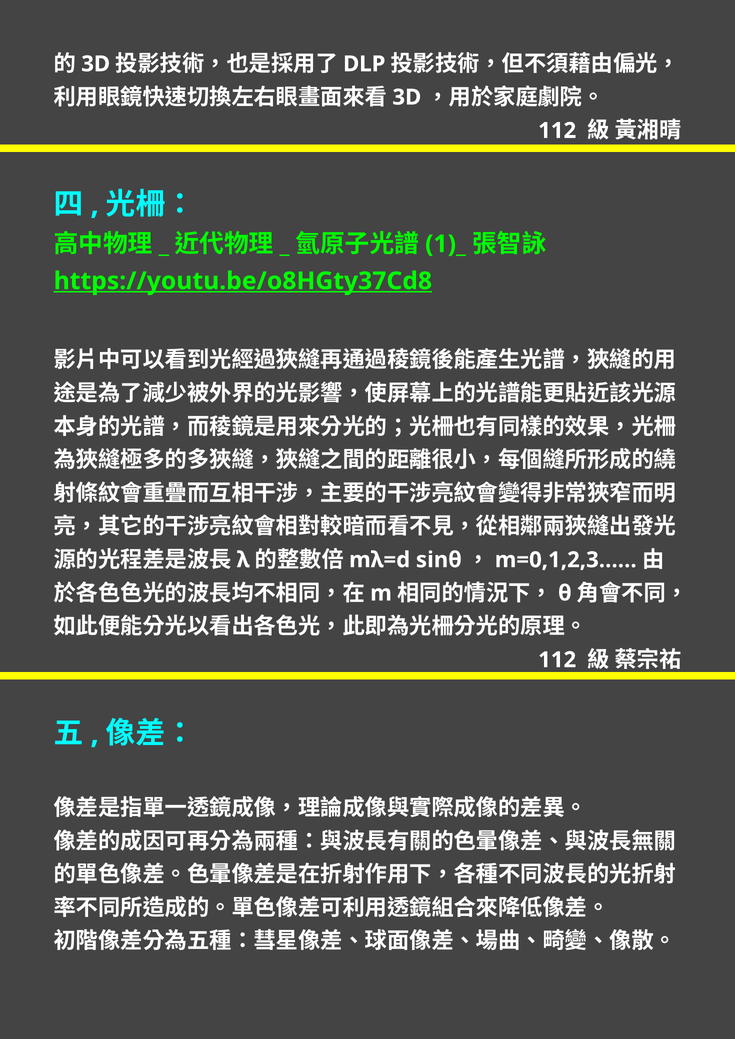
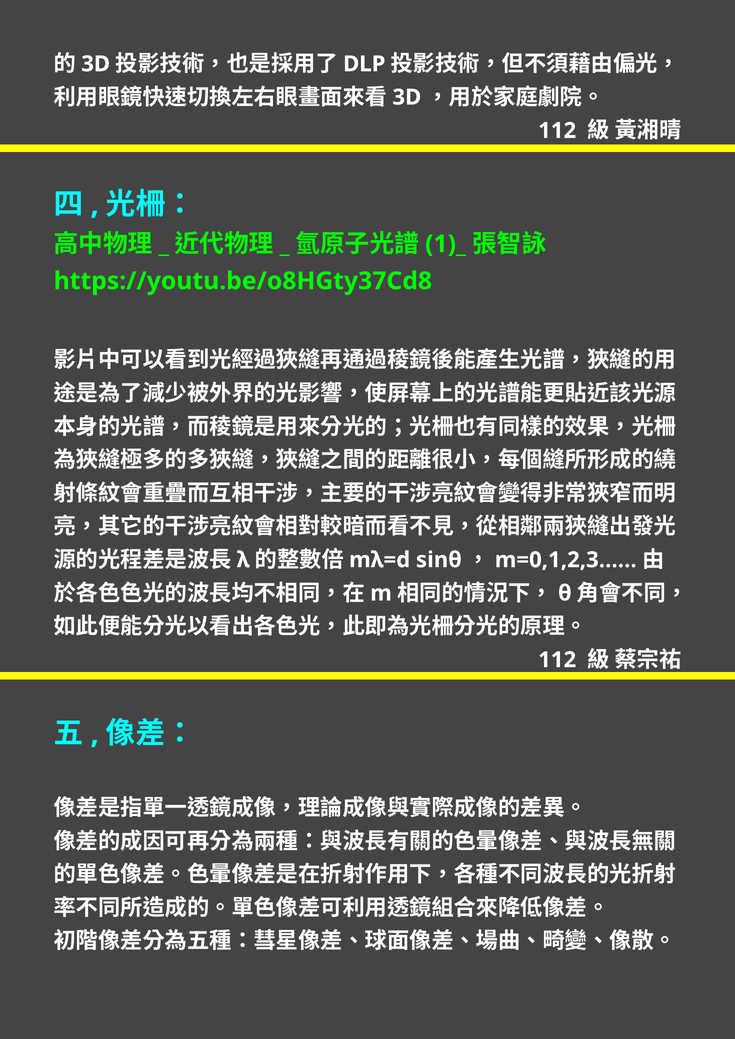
https://youtu.be/o8HGty37Cd8 underline: present -> none (243, 281)
